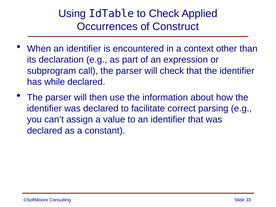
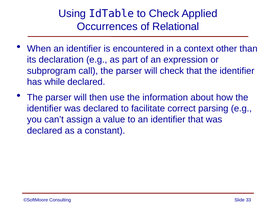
Construct: Construct -> Relational (176, 27)
